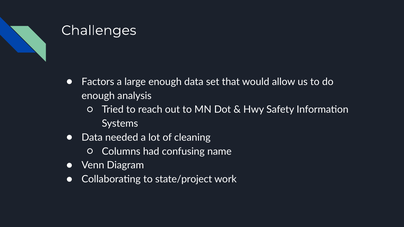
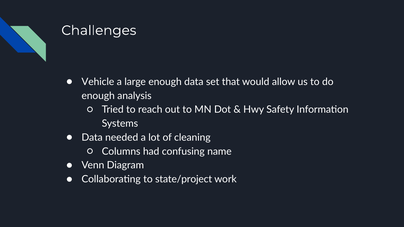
Factors: Factors -> Vehicle (98, 82)
